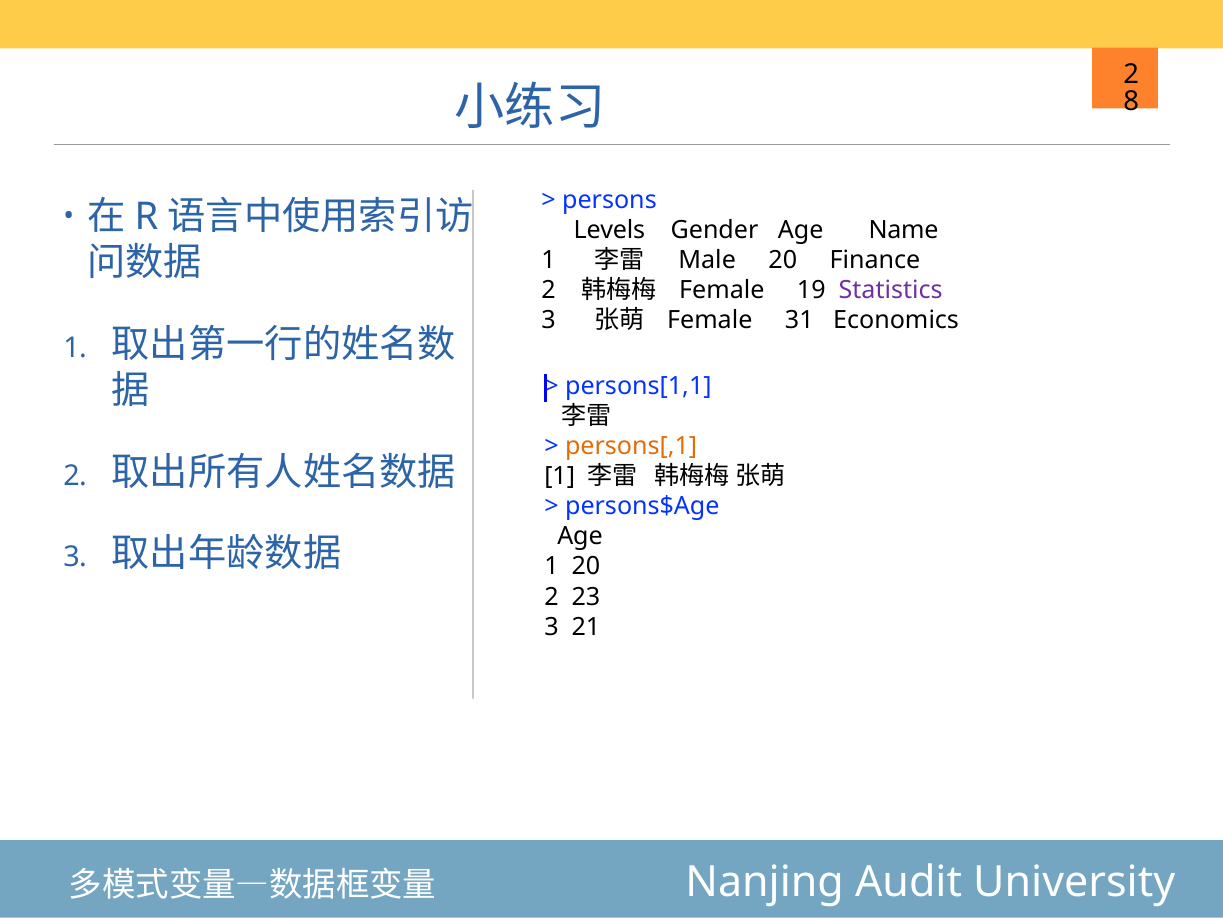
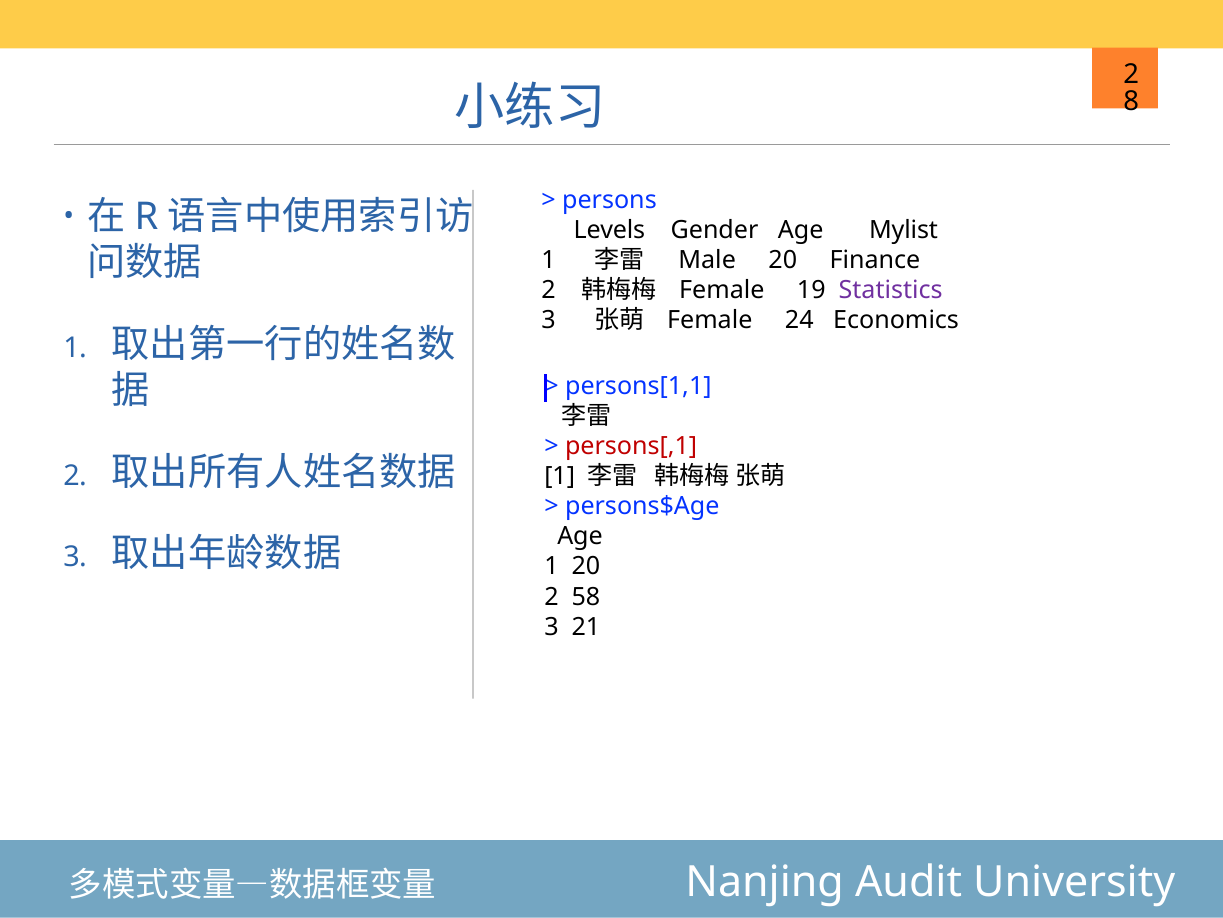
Name: Name -> Mylist (904, 230)
31: 31 -> 24 (799, 320)
persons[,1 colour: orange -> red (631, 446)
23: 23 -> 58 (586, 596)
